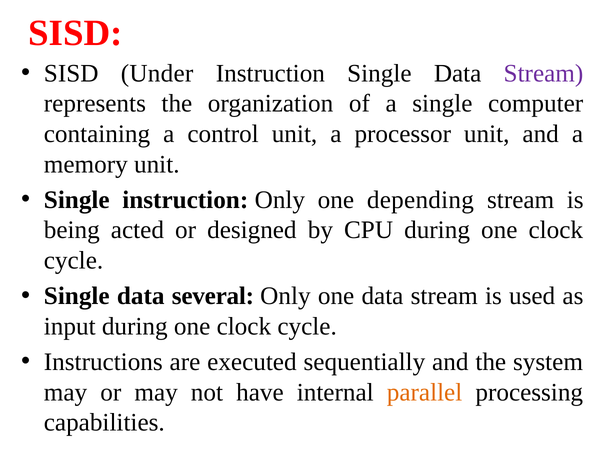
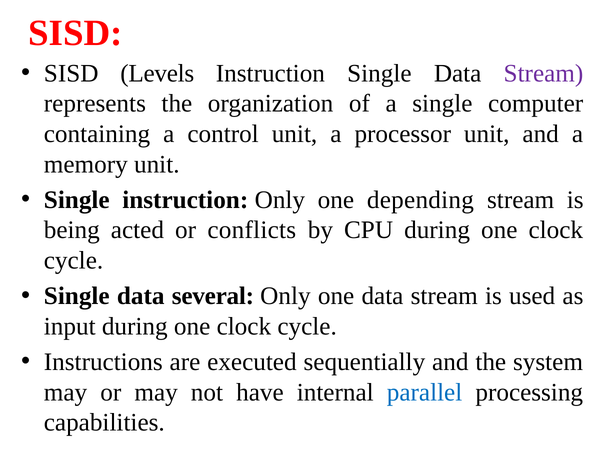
Under: Under -> Levels (157, 73)
designed: designed -> conflicts (252, 230)
parallel colour: orange -> blue (425, 392)
